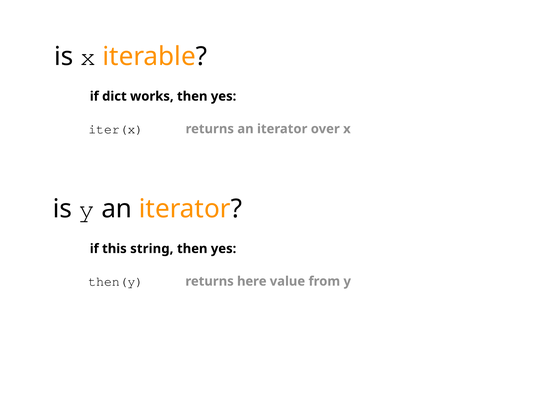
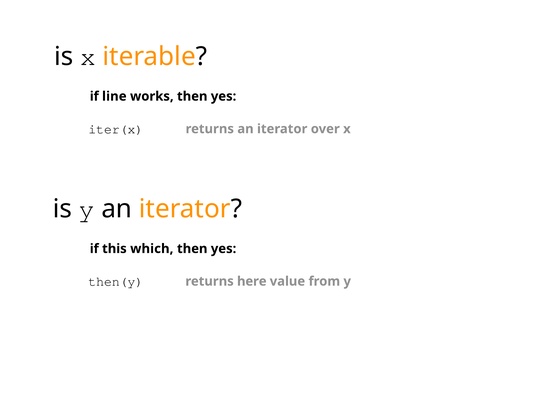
dict: dict -> line (114, 96)
string: string -> which (152, 249)
